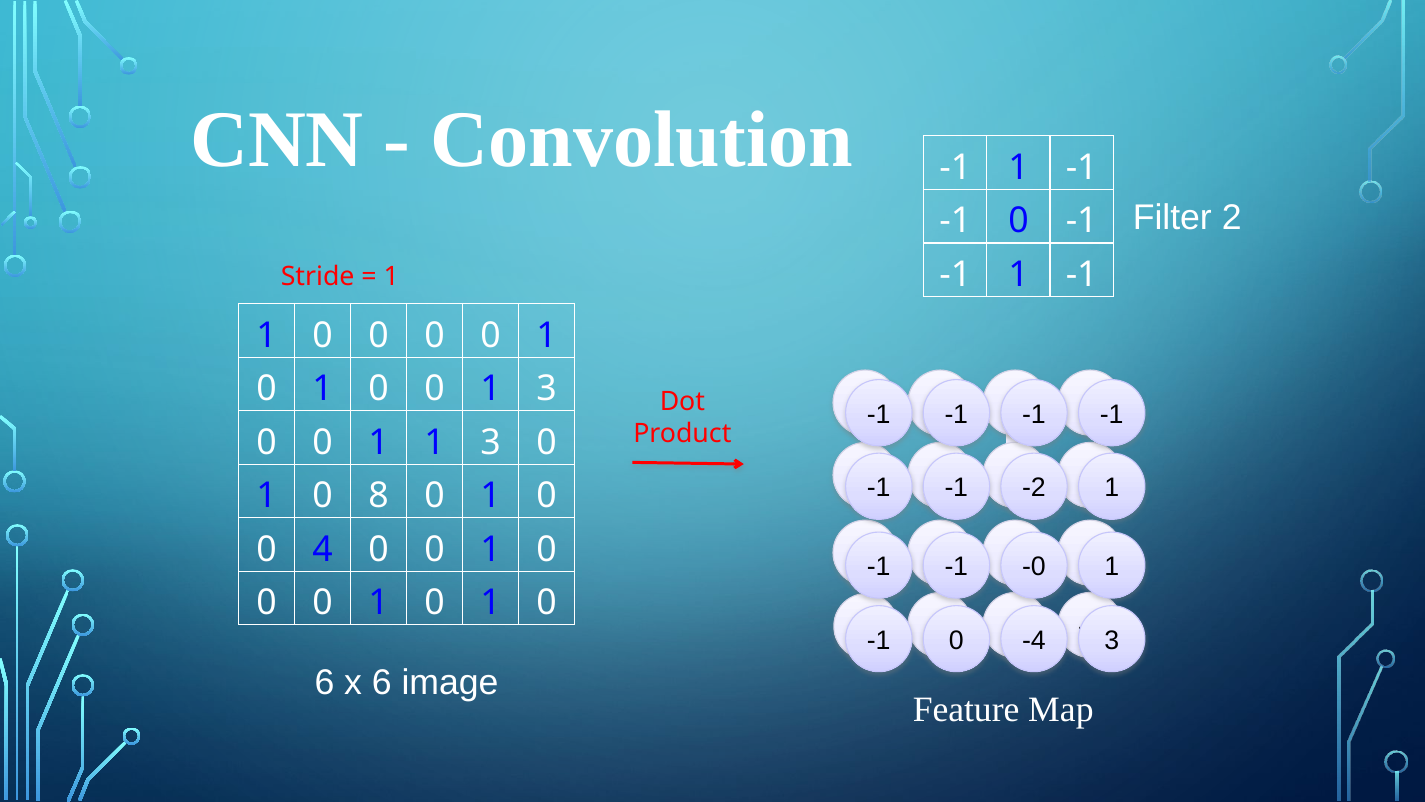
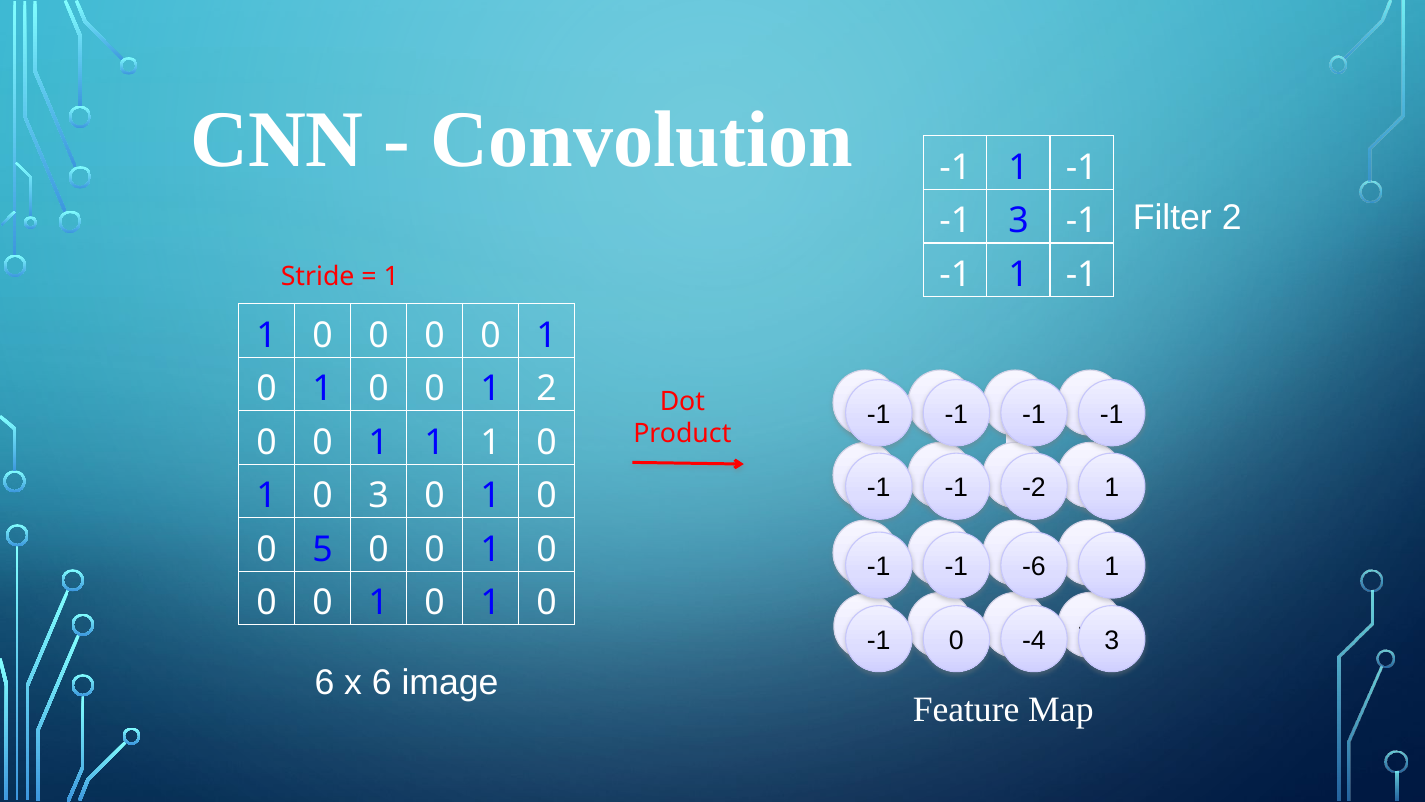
0: 0 -> 3 (1018, 221)
0 0 1 3: 3 -> 2 (546, 389)
1 1 3: 3 -> 1 (491, 442)
0 8: 8 -> 3 (379, 496)
4: 4 -> 5 (323, 549)
-0: -0 -> -6 (1034, 567)
